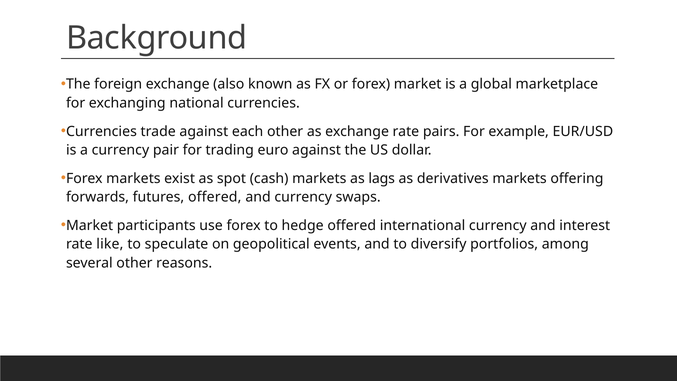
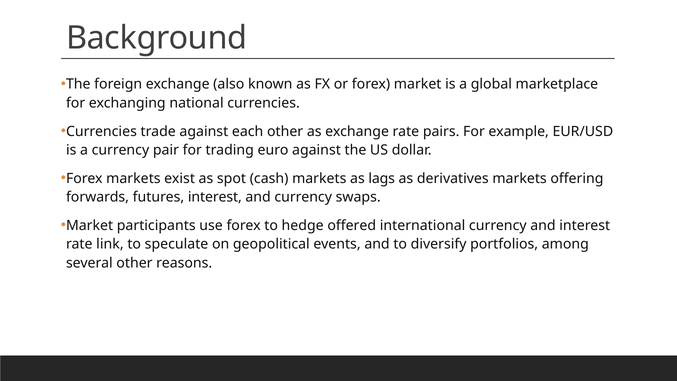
futures offered: offered -> interest (215, 197)
like: like -> link (110, 244)
